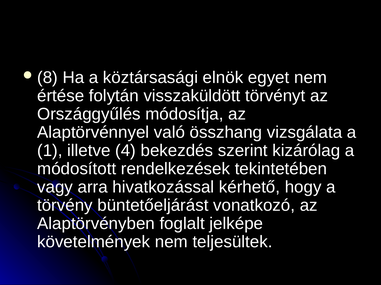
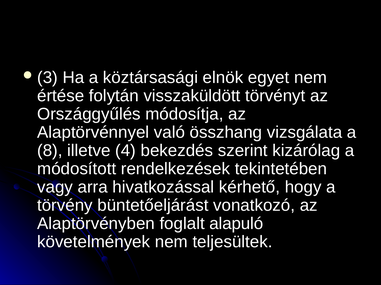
8: 8 -> 3 (47, 78)
1: 1 -> 8 (50, 151)
jelképe: jelképe -> alapuló (236, 224)
